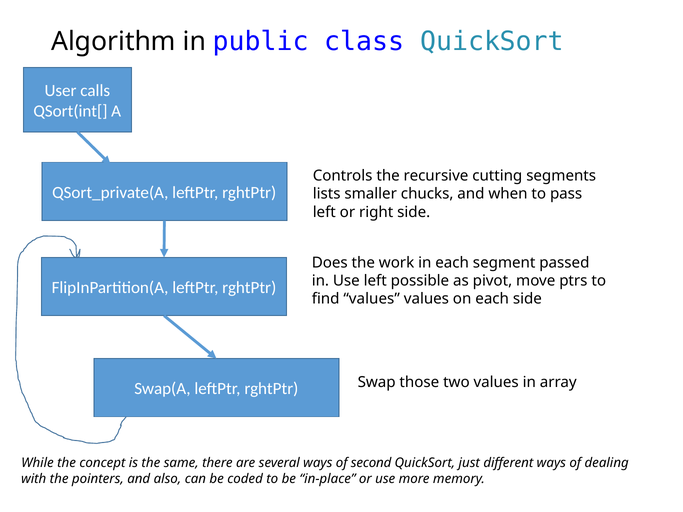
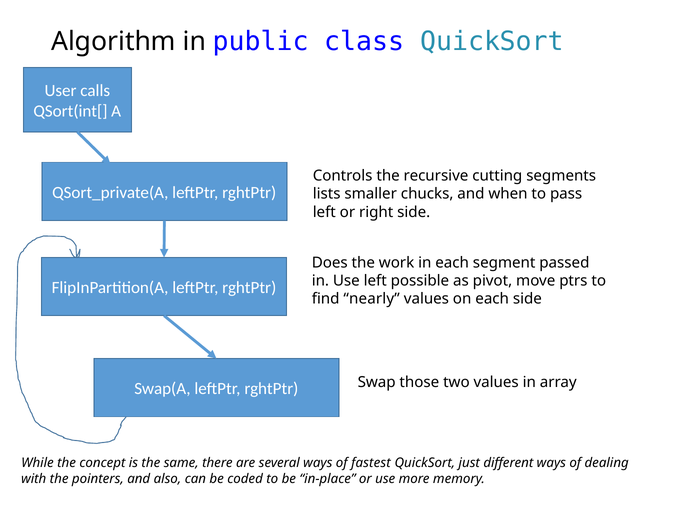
find values: values -> nearly (372, 299)
second: second -> fastest (371, 463)
